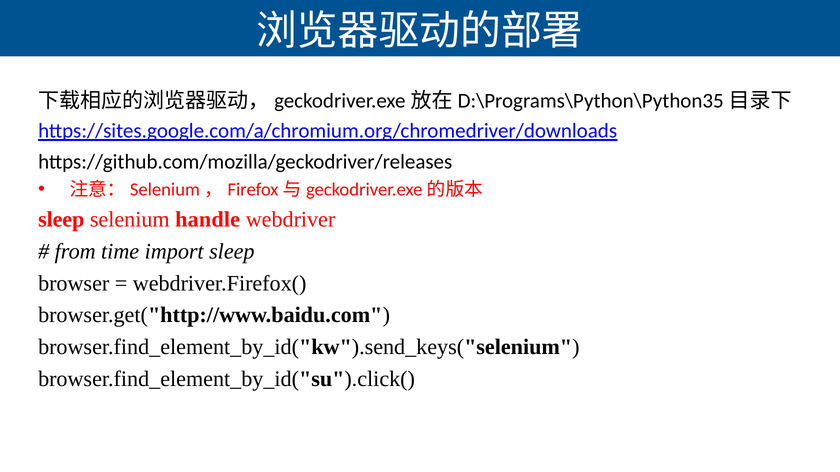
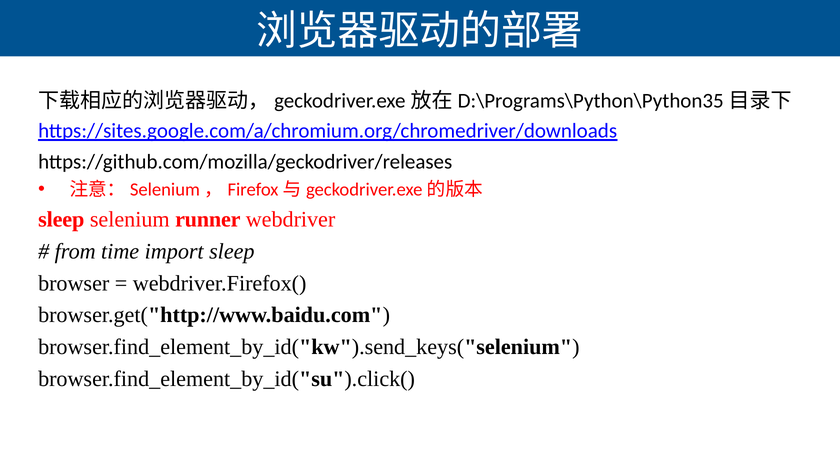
handle: handle -> runner (208, 220)
